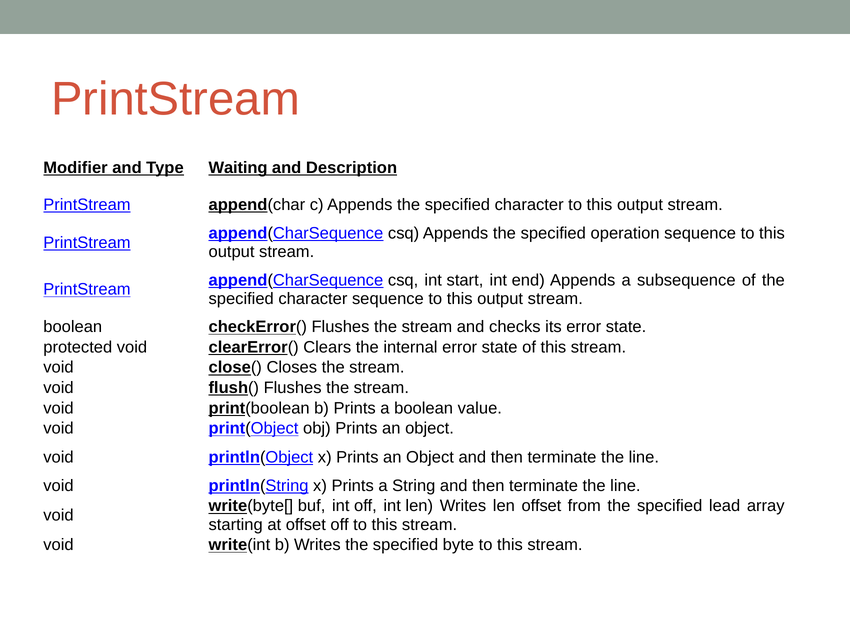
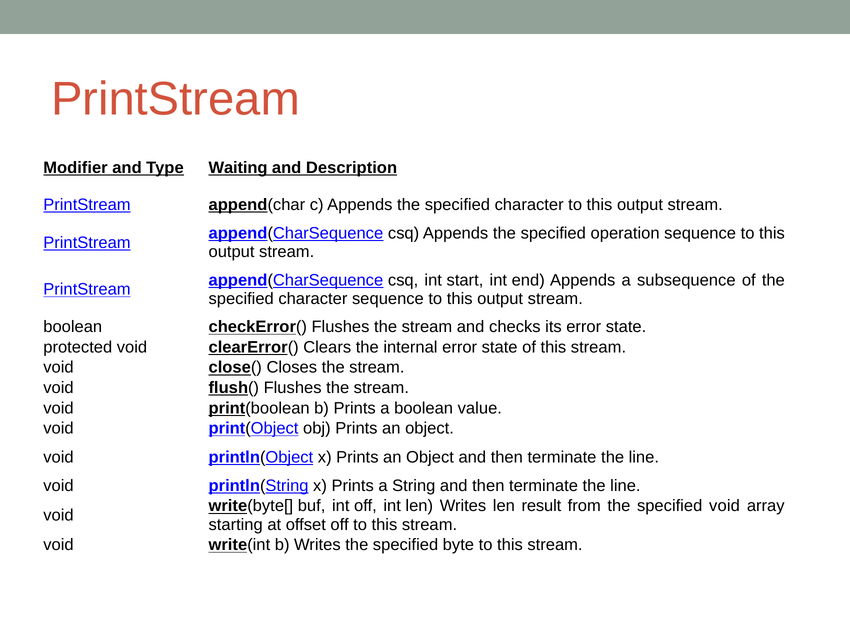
len offset: offset -> result (541, 506)
specified lead: lead -> void (725, 506)
